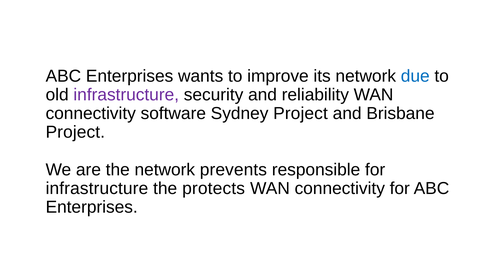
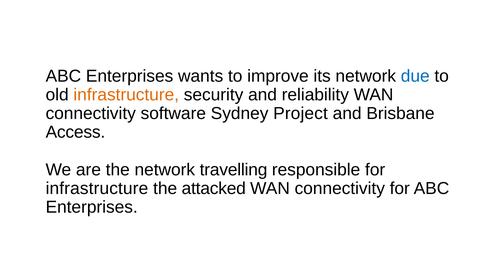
infrastructure colour: purple -> orange (126, 95)
Project: Project -> Access (75, 132)
prevents: prevents -> travelling (234, 170)
protects: protects -> attacked (214, 188)
